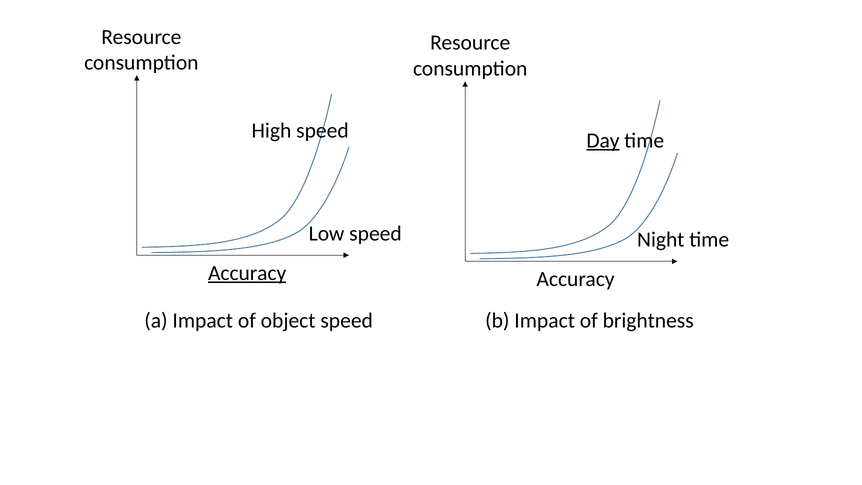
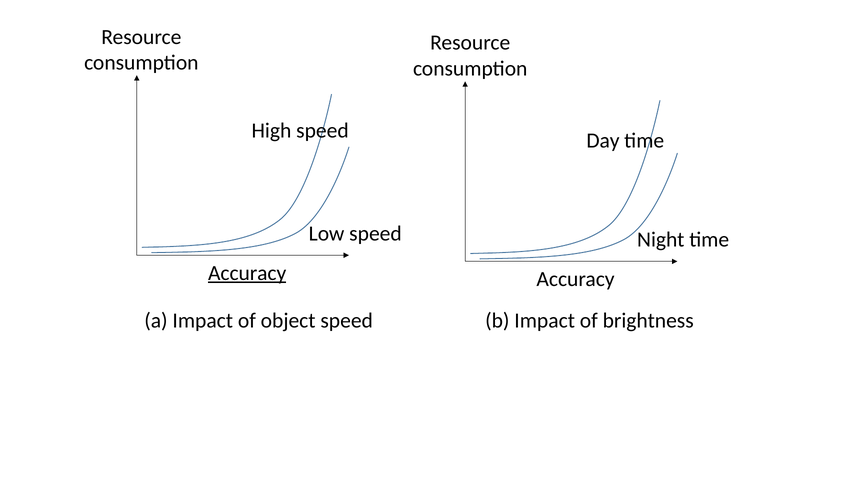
Day underline: present -> none (603, 141)
